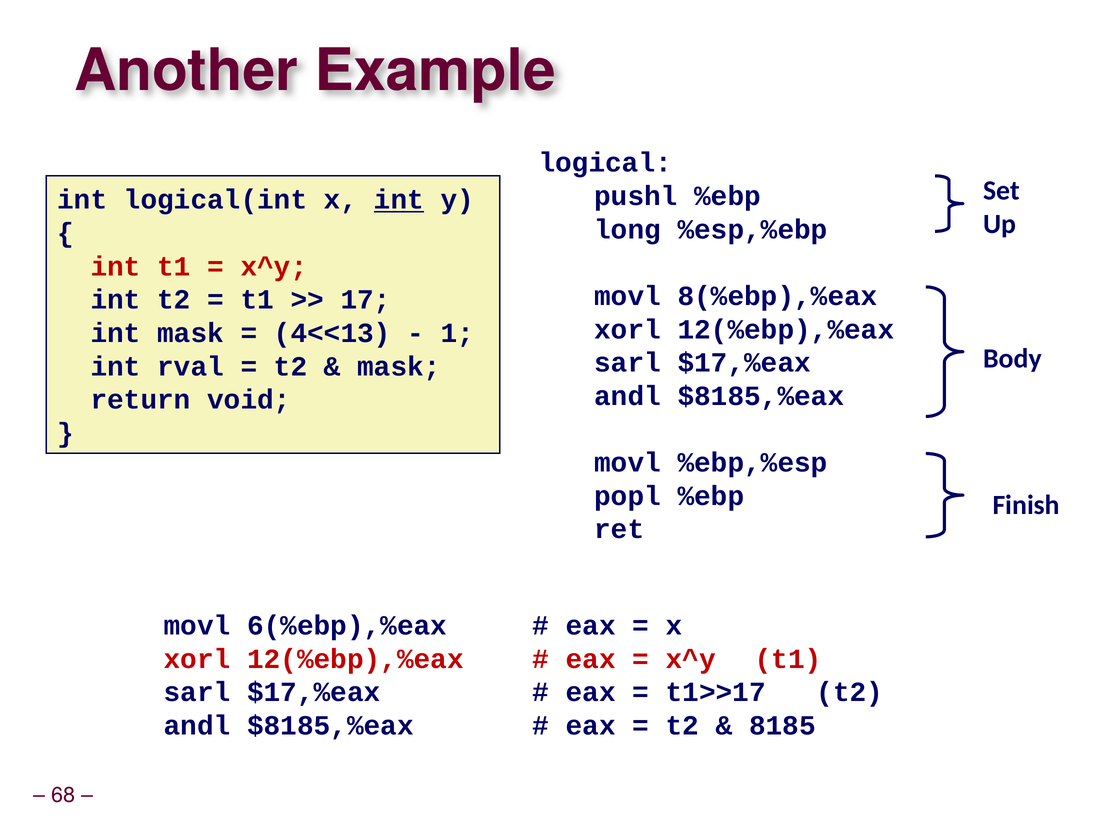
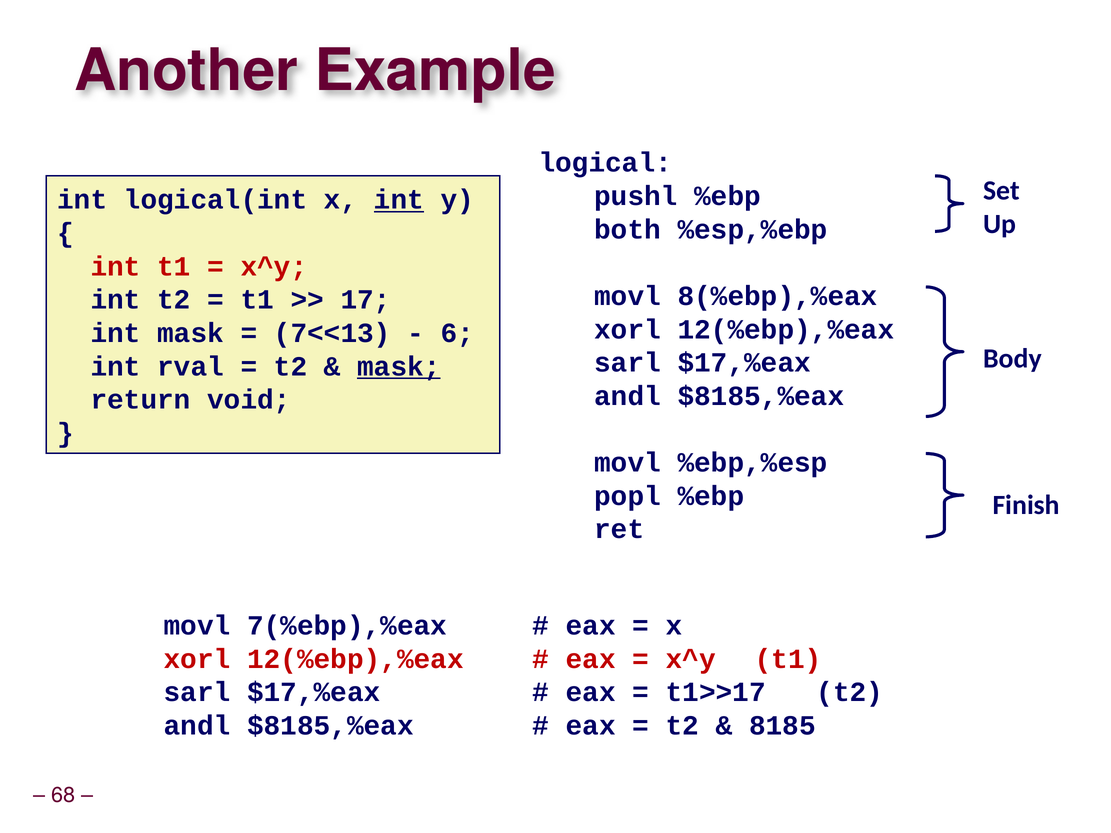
long: long -> both (628, 229)
4<<13: 4<<13 -> 7<<13 (332, 333)
1: 1 -> 6 (457, 333)
mask underline: none -> present (399, 367)
6(%ebp),%eax: 6(%ebp),%eax -> 7(%ebp),%eax (347, 626)
